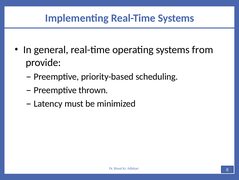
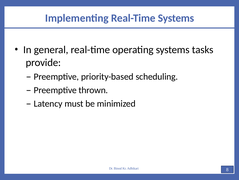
from: from -> tasks (203, 49)
